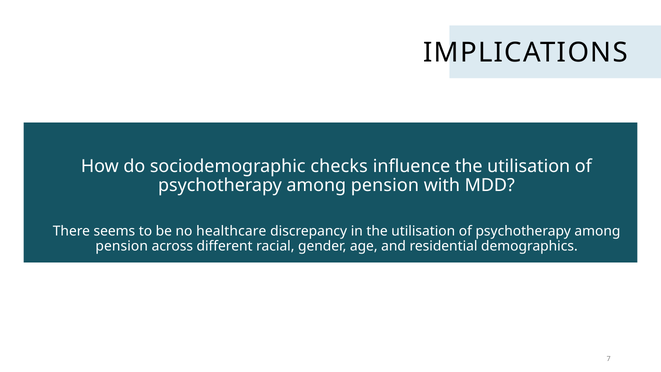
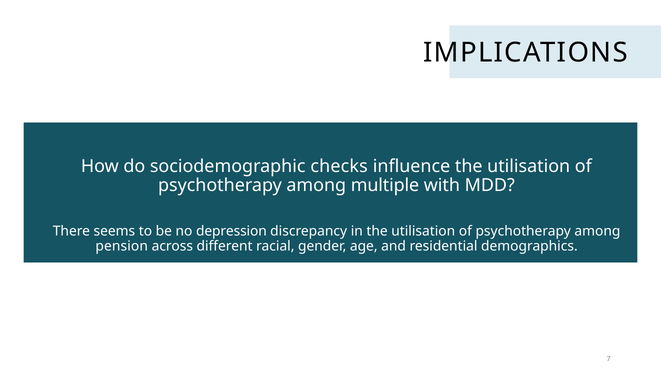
pension: pension -> multiple (385, 185)
healthcare: healthcare -> depression (231, 231)
